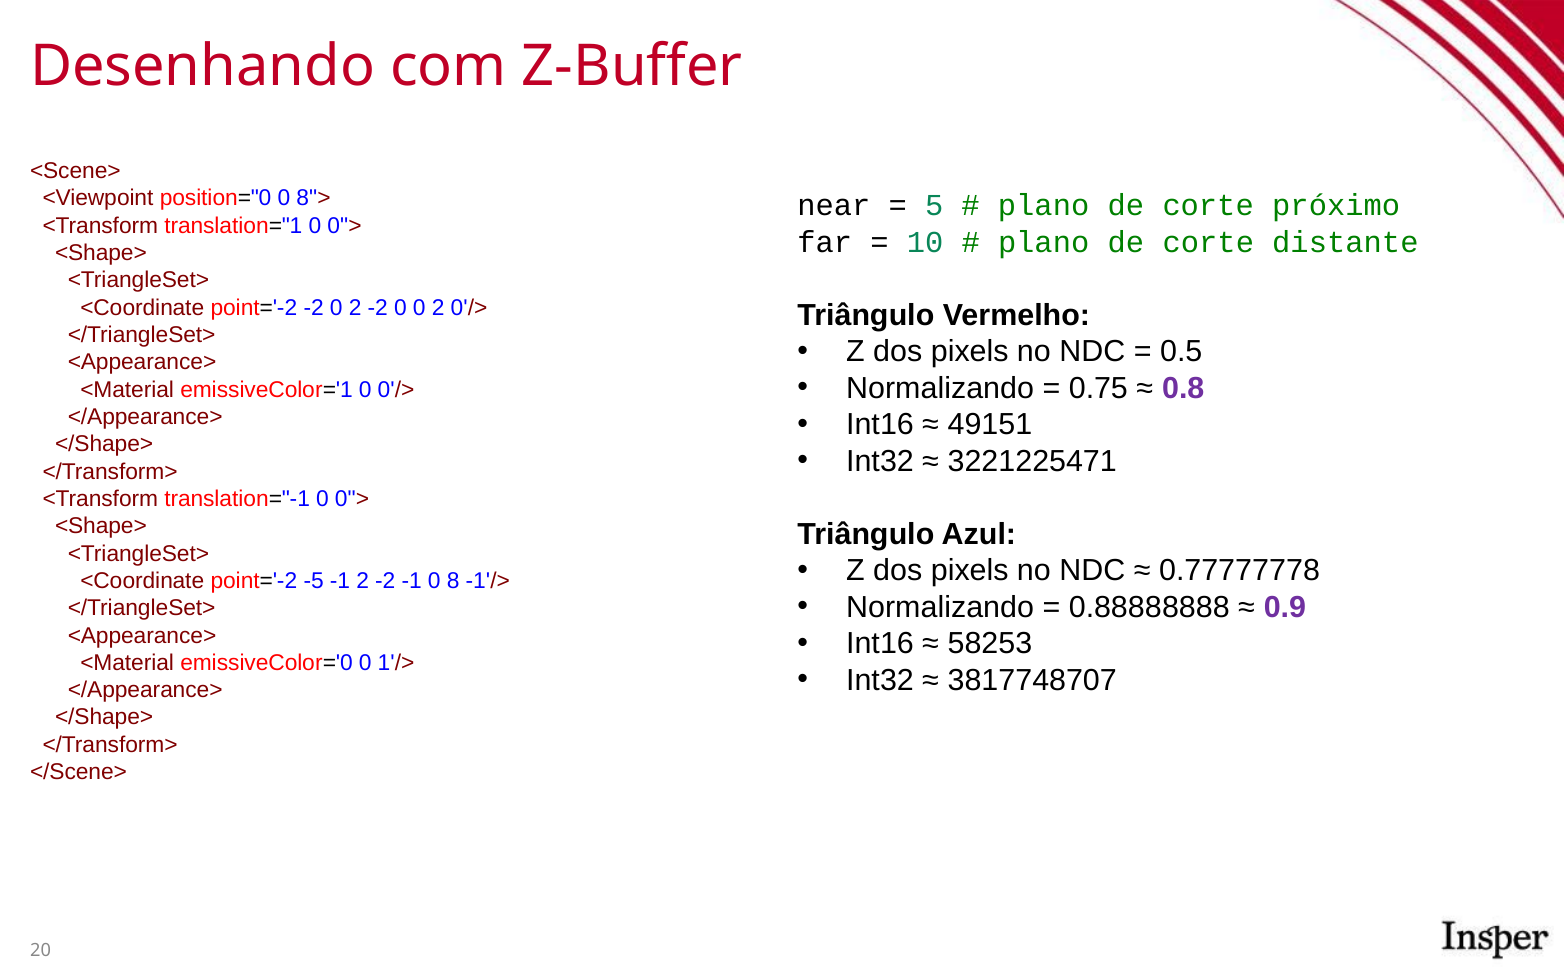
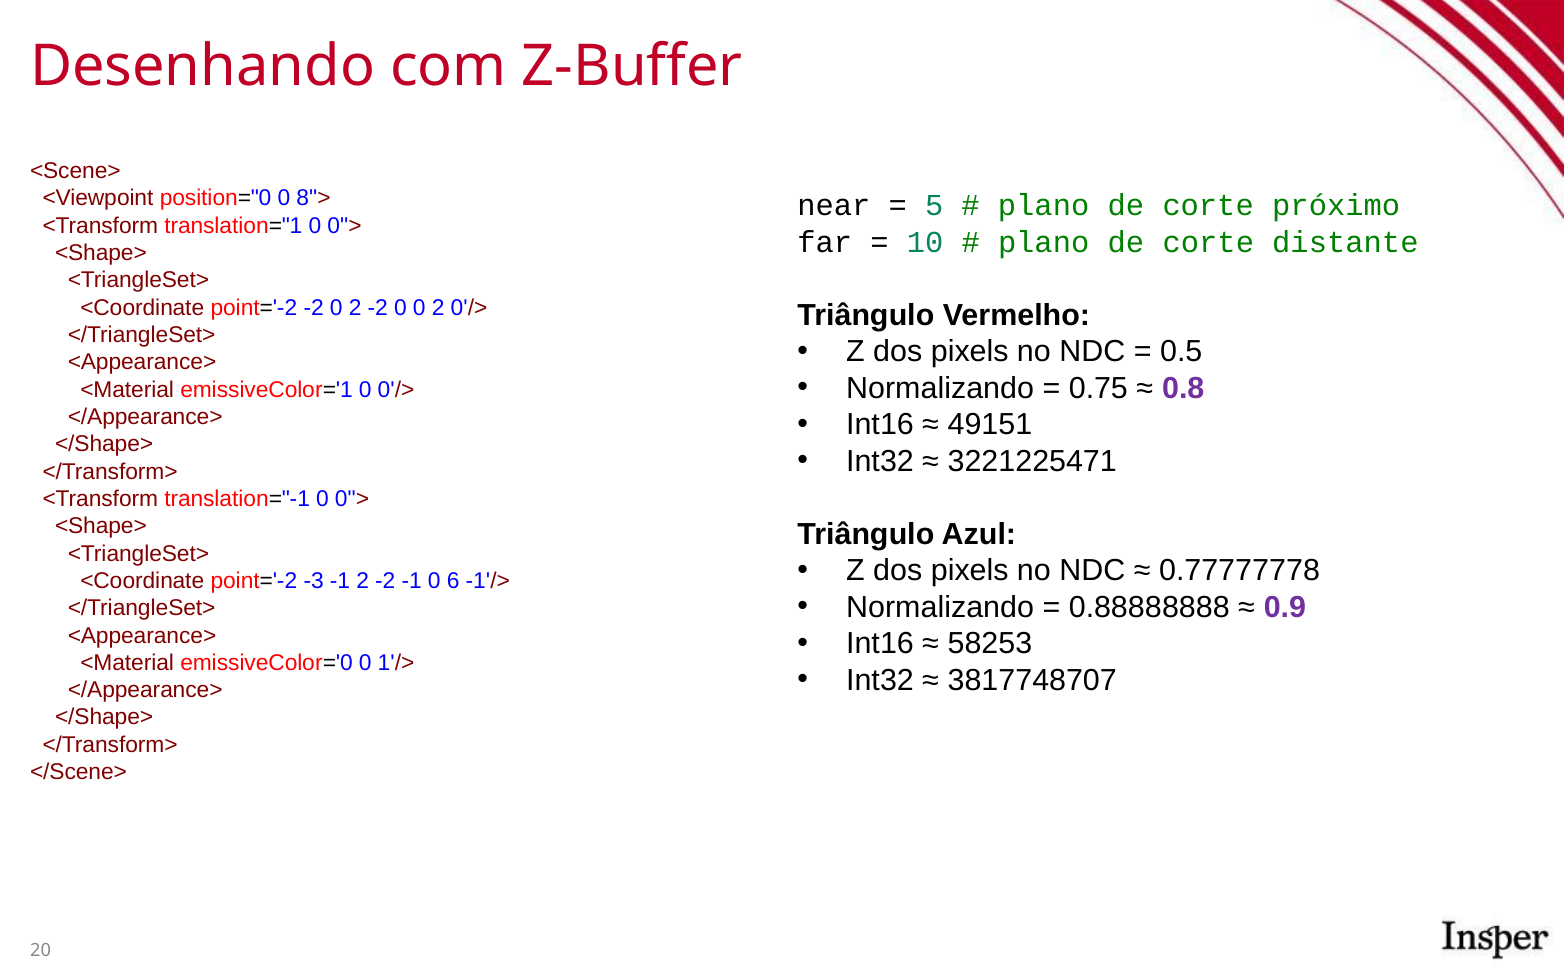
-5: -5 -> -3 (314, 581)
8: 8 -> 6 (453, 581)
